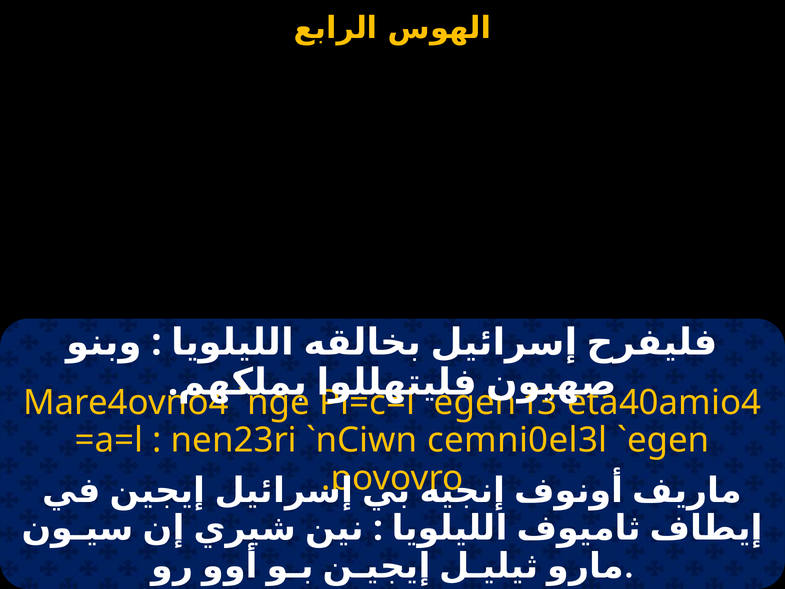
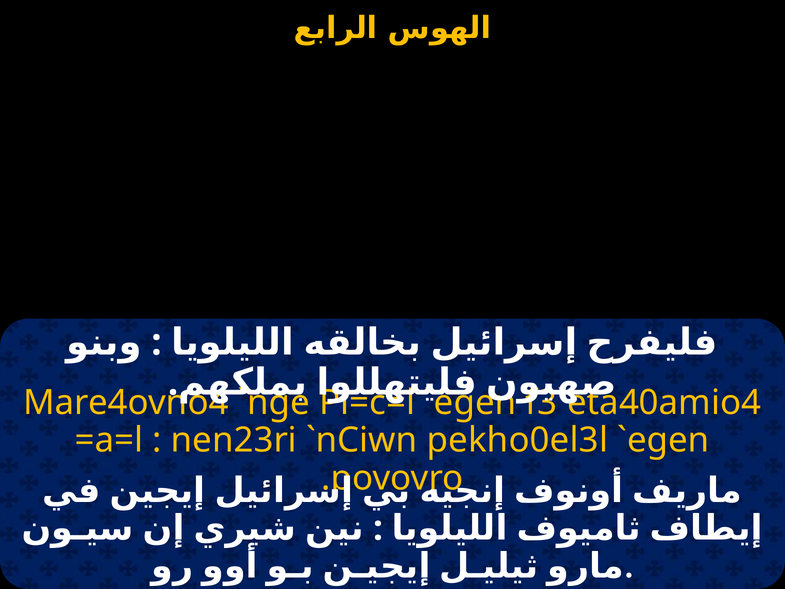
cemni0el3l: cemni0el3l -> pekho0el3l (517, 440)
